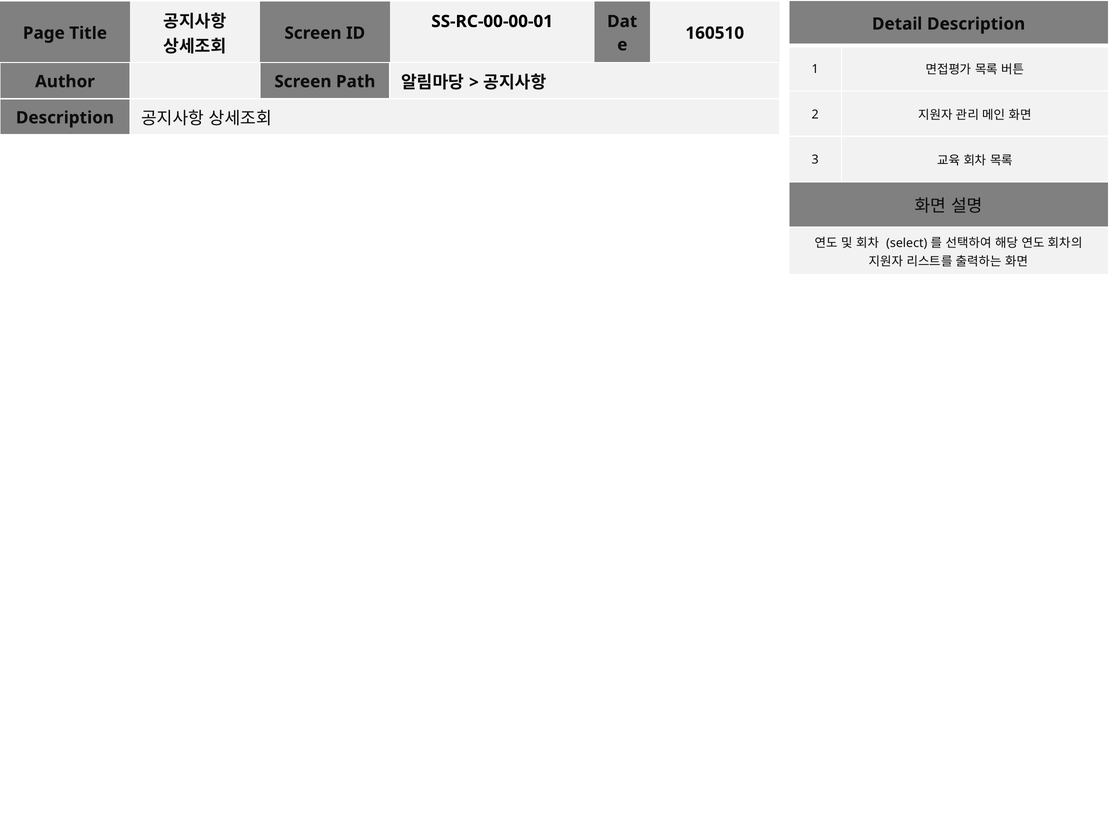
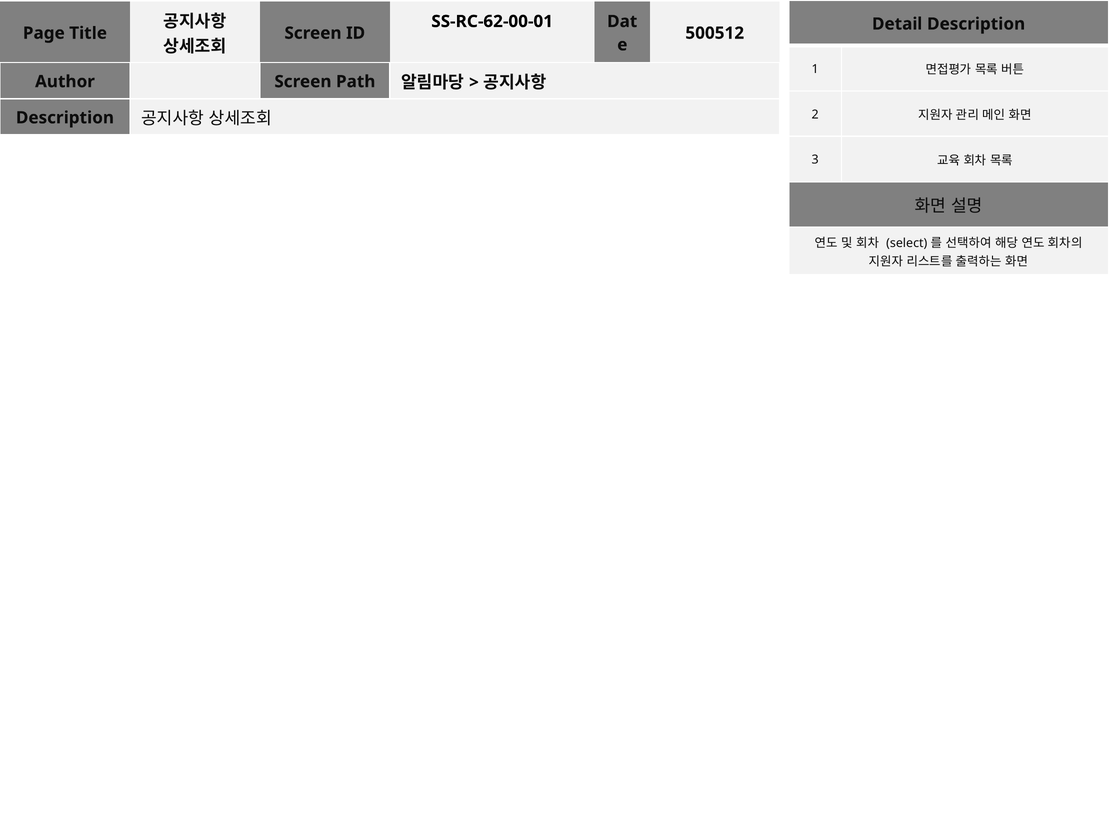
SS-RC-00-00-01: SS-RC-00-00-01 -> SS-RC-62-00-01 (492, 21)
160510: 160510 -> 500512 (715, 33)
